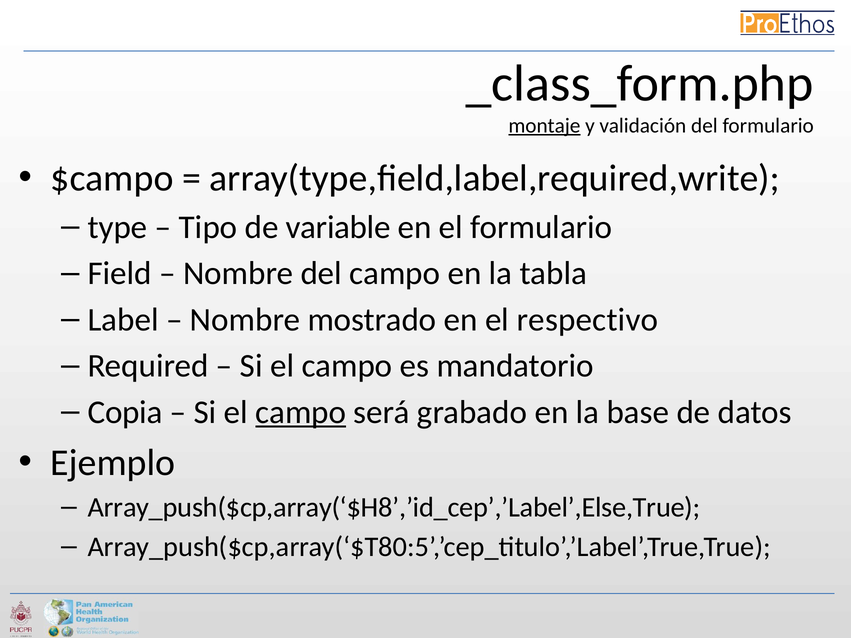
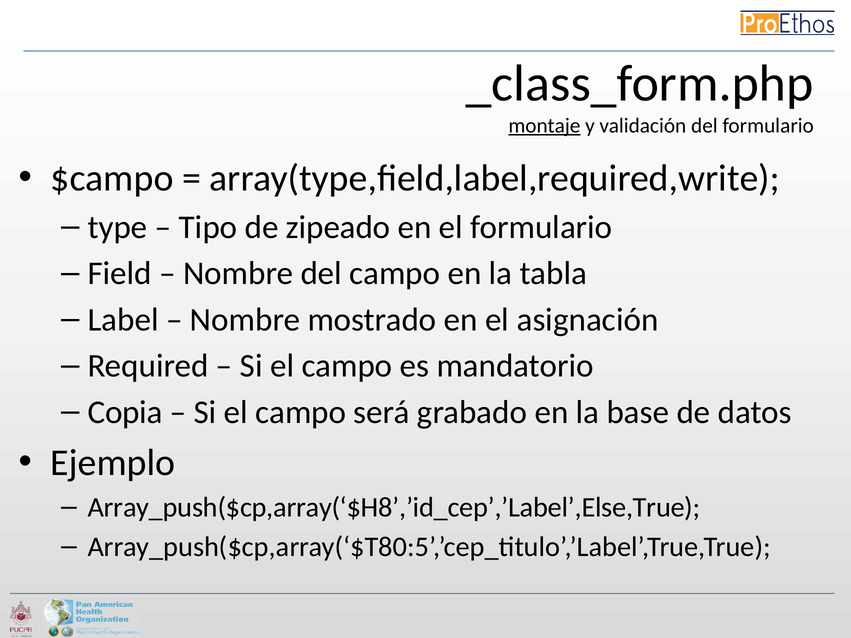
variable: variable -> zipeado (338, 227)
respectivo: respectivo -> asignación (588, 320)
campo underline: present -> none (301, 412)
